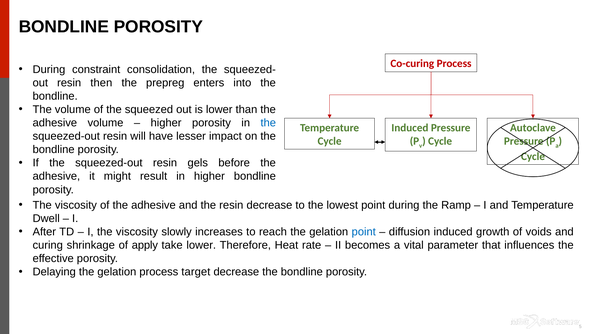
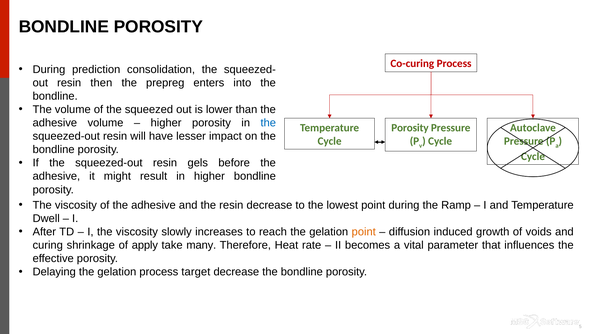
constraint: constraint -> prediction (96, 69)
Induced: Induced -> Porosity (410, 128)
point colour: blue -> orange (364, 232)
take lower: lower -> many (201, 245)
